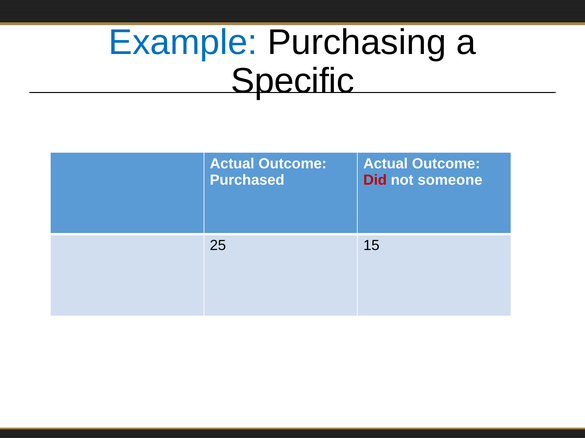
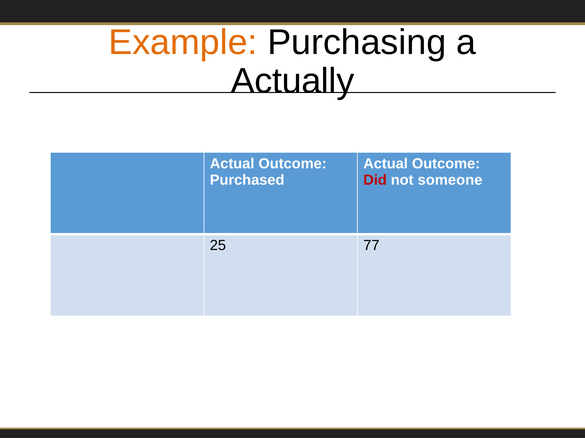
Example colour: blue -> orange (183, 43)
Specific: Specific -> Actually (293, 81)
15: 15 -> 77 (371, 246)
